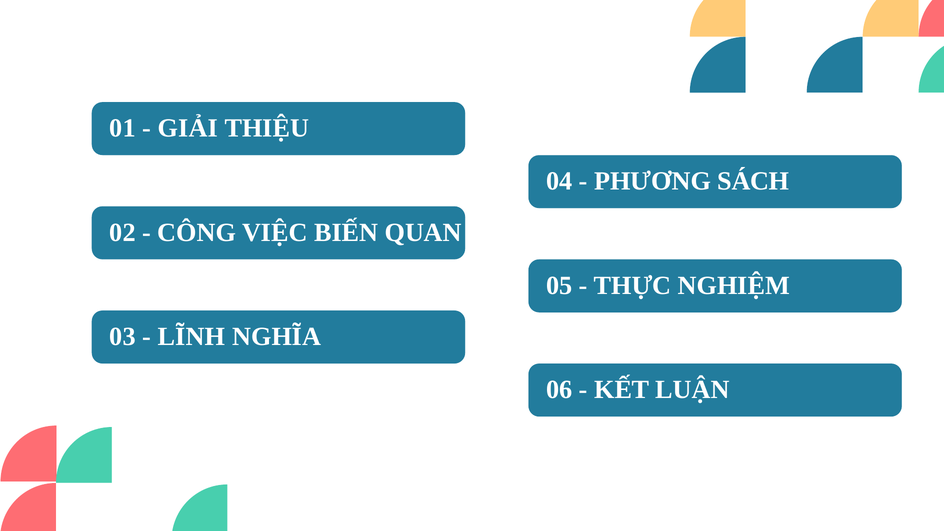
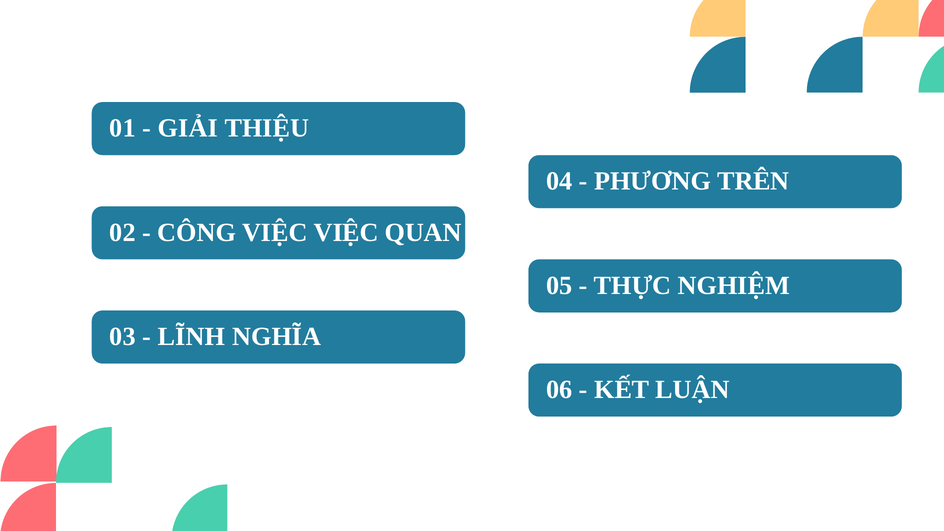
SÁCH: SÁCH -> TRÊN (753, 181)
VIỆC BIẾN: BIẾN -> VIỆC (346, 232)
